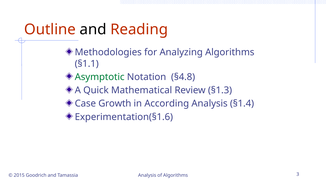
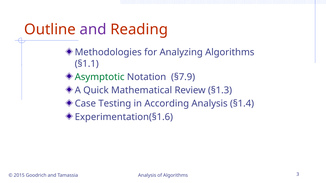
and colour: black -> purple (93, 30)
§4.8: §4.8 -> §7.9 (183, 77)
Growth: Growth -> Testing (115, 104)
